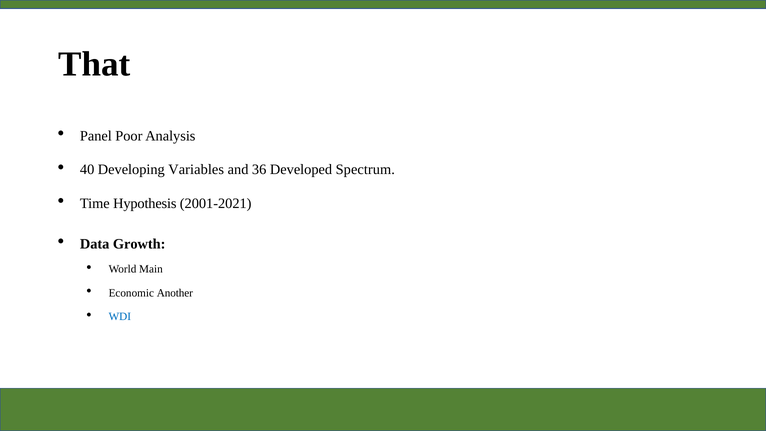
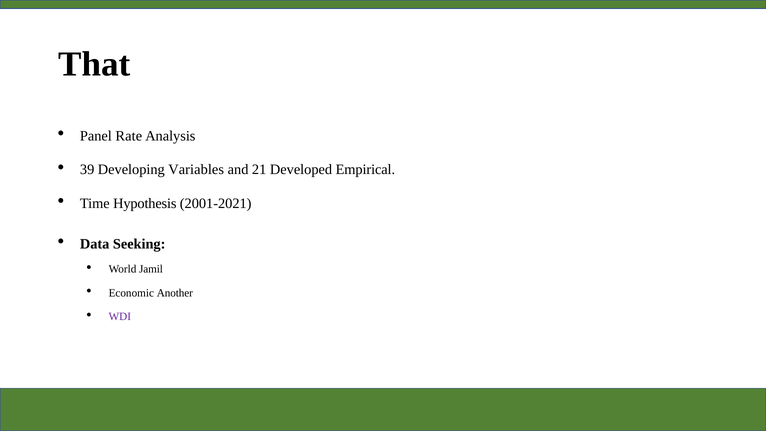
Poor: Poor -> Rate (129, 136)
40: 40 -> 39 (87, 170)
36: 36 -> 21 (259, 170)
Spectrum: Spectrum -> Empirical (365, 170)
Growth: Growth -> Seeking (139, 244)
Main: Main -> Jamil (151, 269)
WDI colour: blue -> purple (120, 317)
